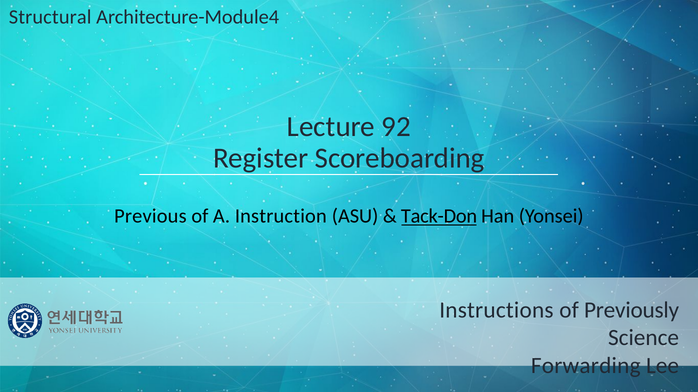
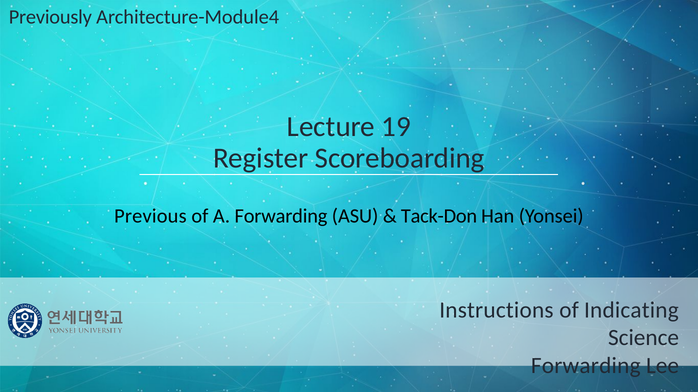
Structural: Structural -> Previously (50, 17)
92: 92 -> 19 (396, 127)
A Instruction: Instruction -> Forwarding (281, 217)
Tack-Don underline: present -> none (439, 217)
Previously: Previously -> Indicating (631, 310)
